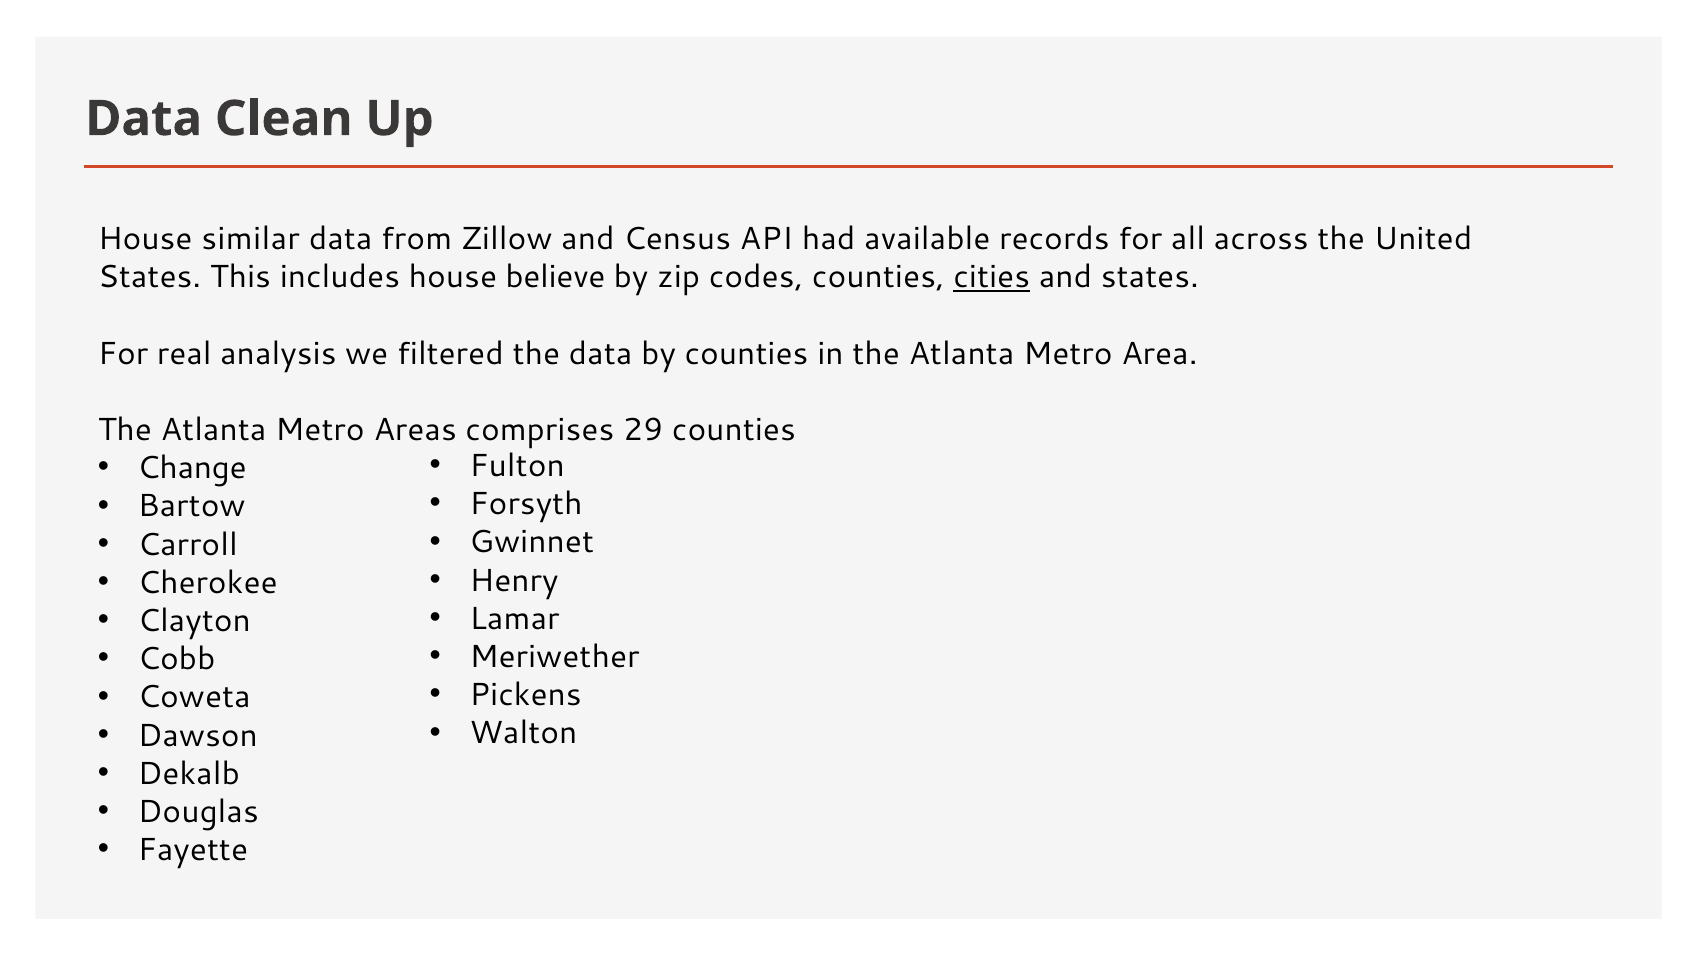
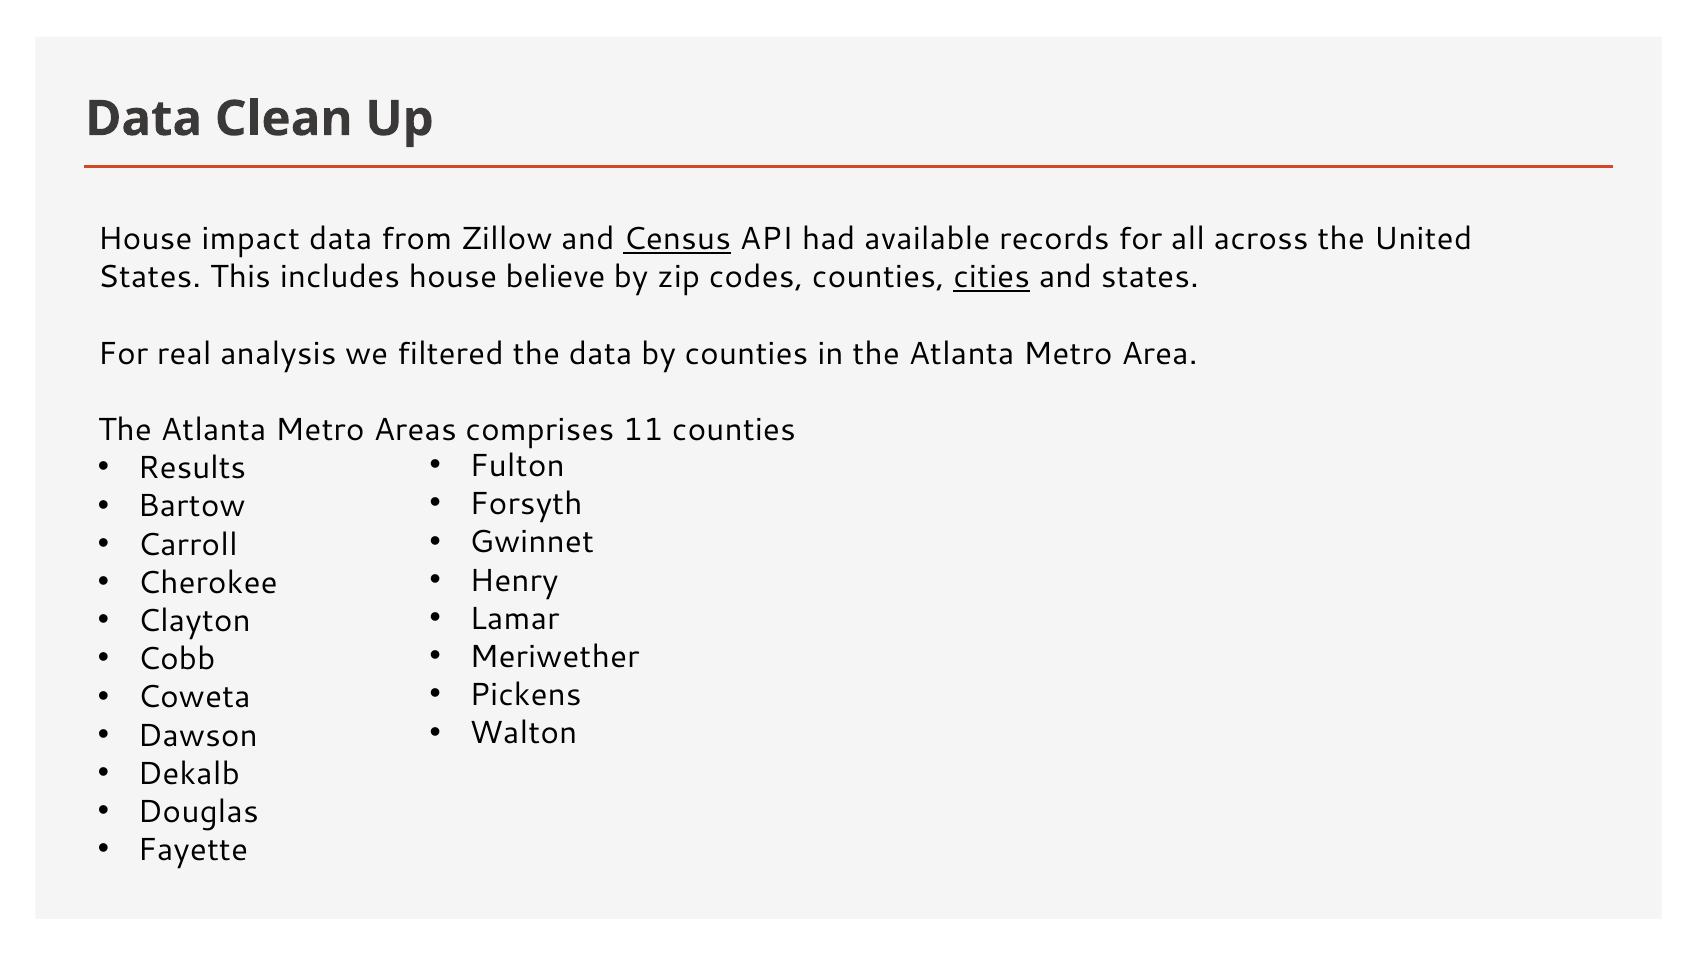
similar: similar -> impact (251, 239)
Census underline: none -> present (677, 239)
29: 29 -> 11 (643, 430)
Change: Change -> Results (192, 468)
